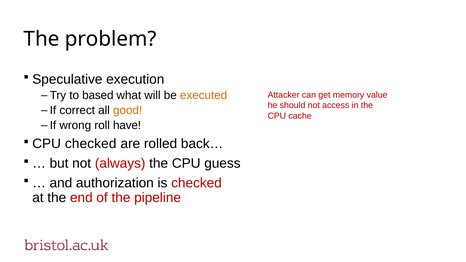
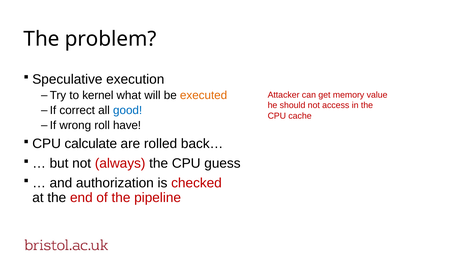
based: based -> kernel (98, 95)
good colour: orange -> blue (128, 110)
CPU checked: checked -> calculate (91, 144)
